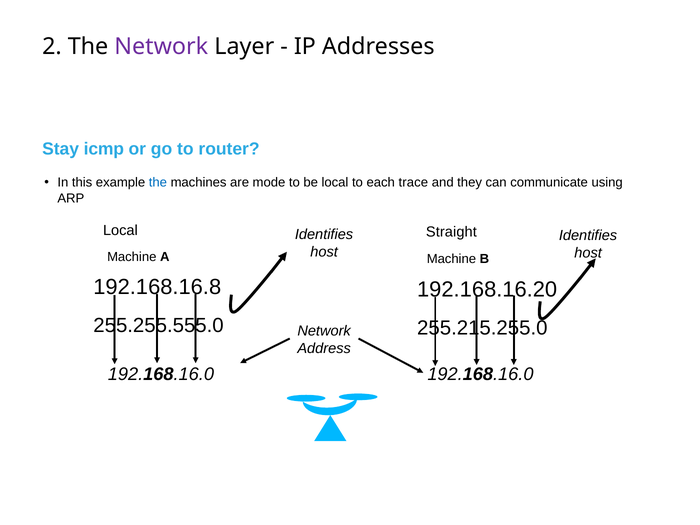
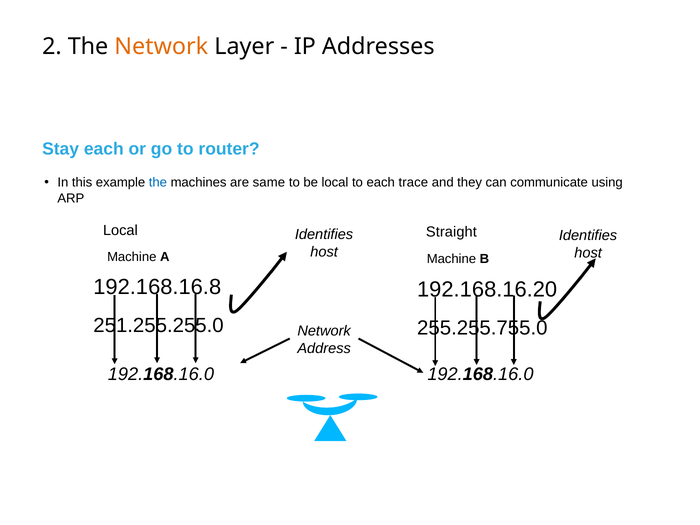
Network colour: purple -> orange (161, 47)
Stay icmp: icmp -> each (104, 149)
mode: mode -> same (269, 183)
255.255.555.0: 255.255.555.0 -> 251.255.255.0 (159, 326)
255.215.255.0: 255.215.255.0 -> 255.255.755.0 (482, 328)
